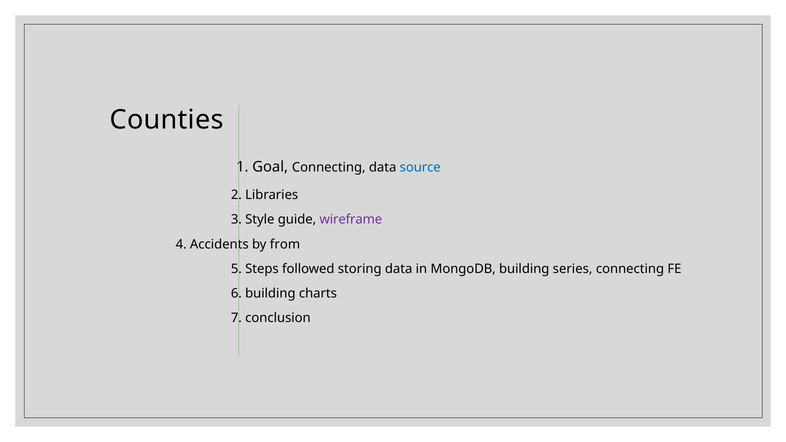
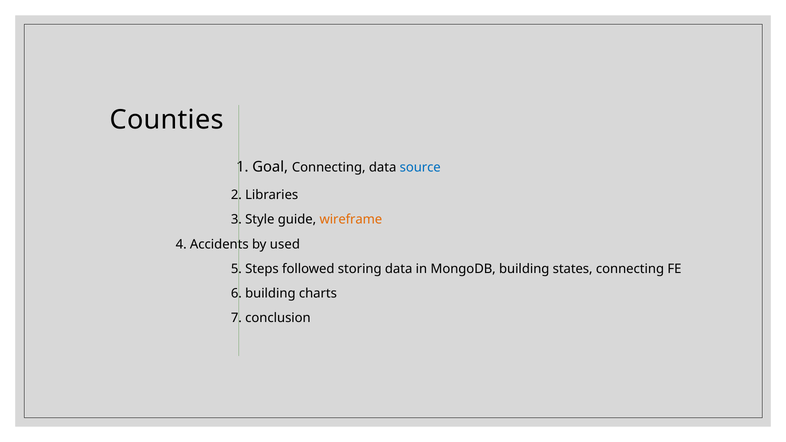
wireframe colour: purple -> orange (351, 220)
from: from -> used (285, 244)
series: series -> states (573, 269)
